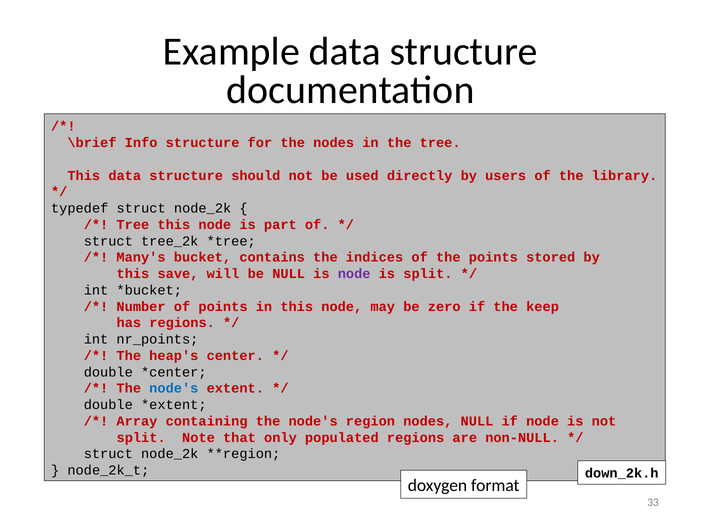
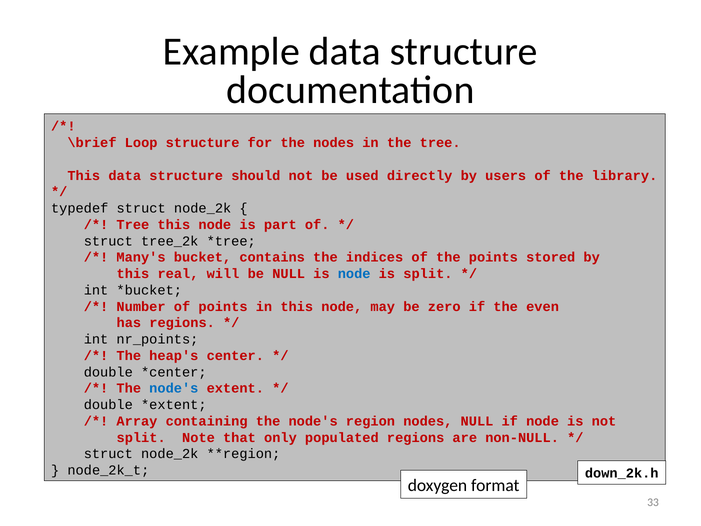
Info: Info -> Loop (141, 143)
save: save -> real (178, 274)
node colour: purple -> blue (354, 274)
keep: keep -> even (543, 306)
